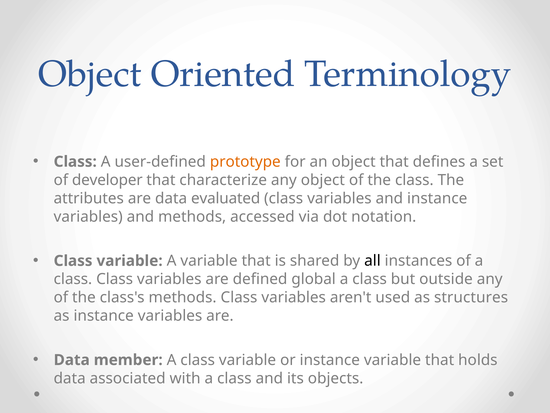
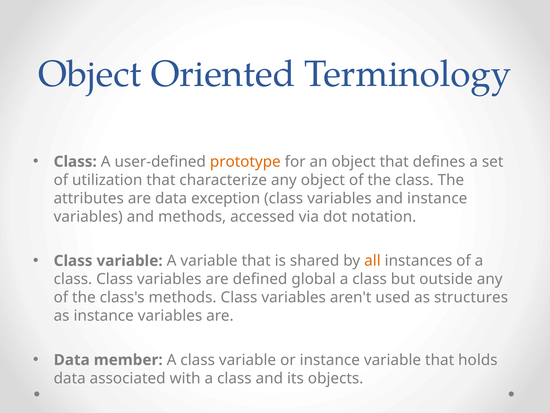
developer: developer -> utilization (107, 180)
evaluated: evaluated -> exception (226, 198)
all colour: black -> orange (372, 261)
